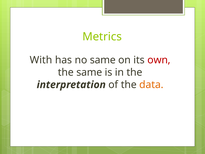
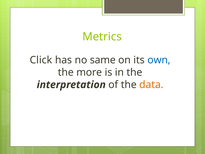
With: With -> Click (41, 60)
own colour: red -> blue (159, 60)
the same: same -> more (89, 72)
